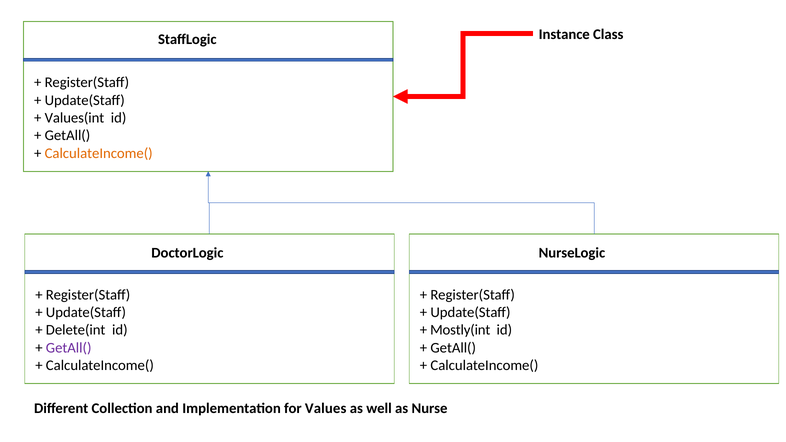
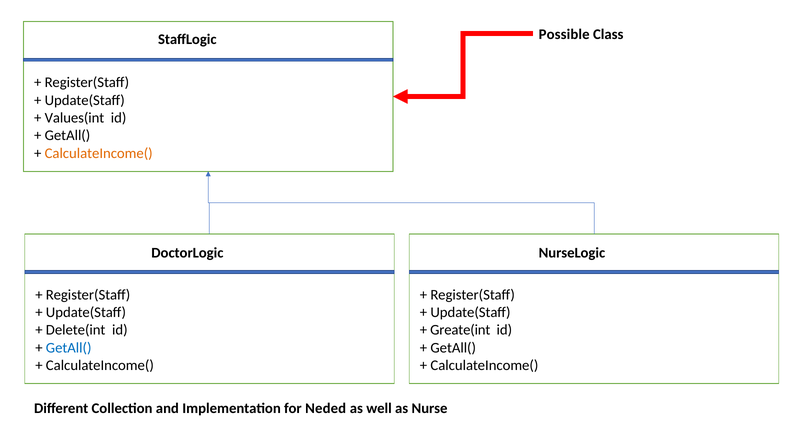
Instance: Instance -> Possible (564, 34)
Mostly(int: Mostly(int -> Greate(int (460, 330)
GetAll( colour: purple -> blue (69, 348)
Values: Values -> Neded (326, 409)
